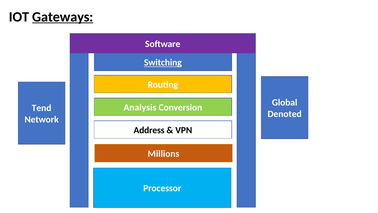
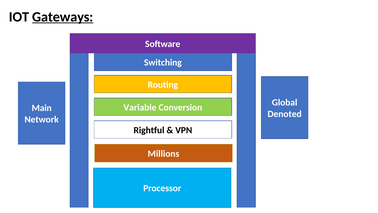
Switching underline: present -> none (163, 62)
Analysis: Analysis -> Variable (140, 107)
Tend: Tend -> Main (42, 108)
Address: Address -> Rightful (149, 130)
